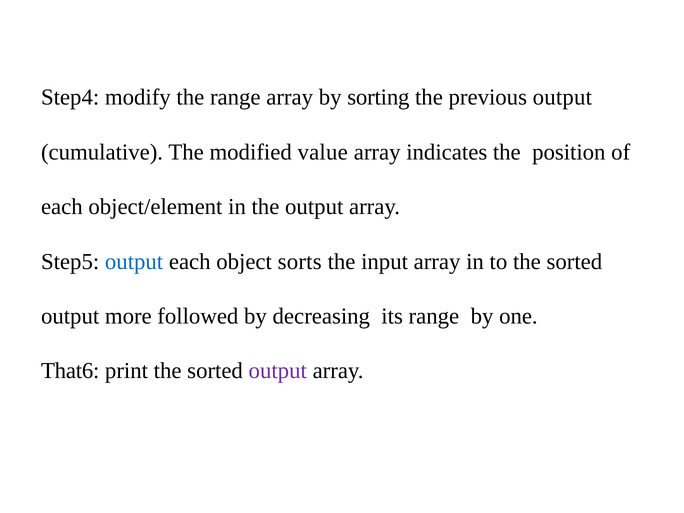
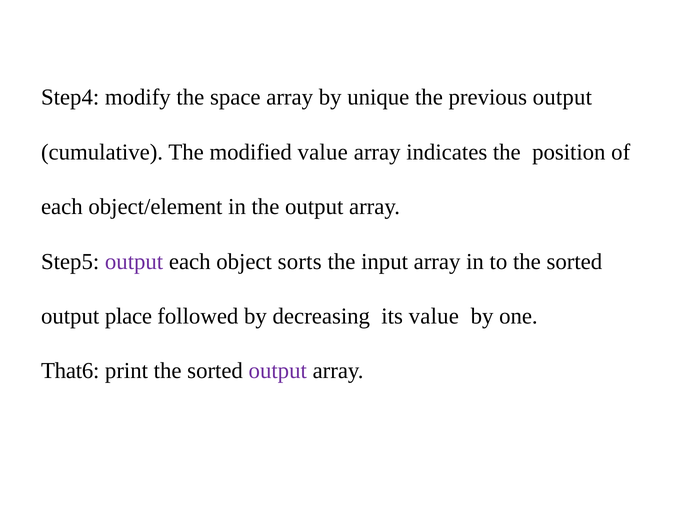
the range: range -> space (235, 97)
sorting: sorting -> unique (378, 97)
output colour: blue -> purple (134, 262)
more: more -> place (128, 316)
its range: range -> value (434, 316)
